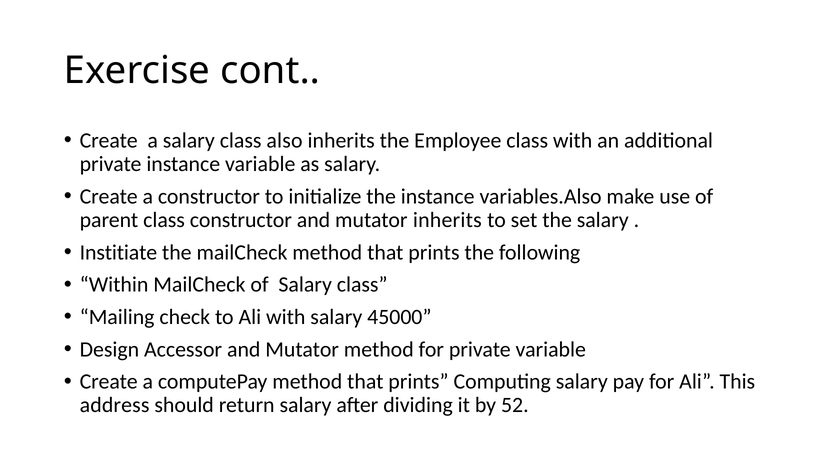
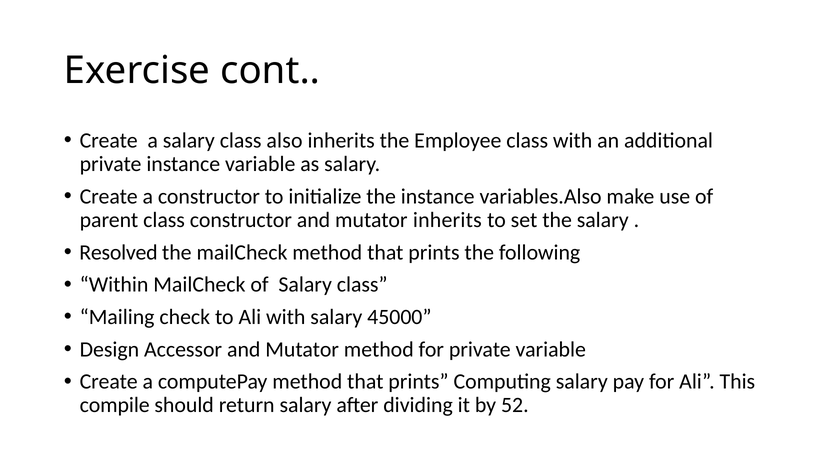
Institiate: Institiate -> Resolved (119, 252)
address: address -> compile (115, 405)
